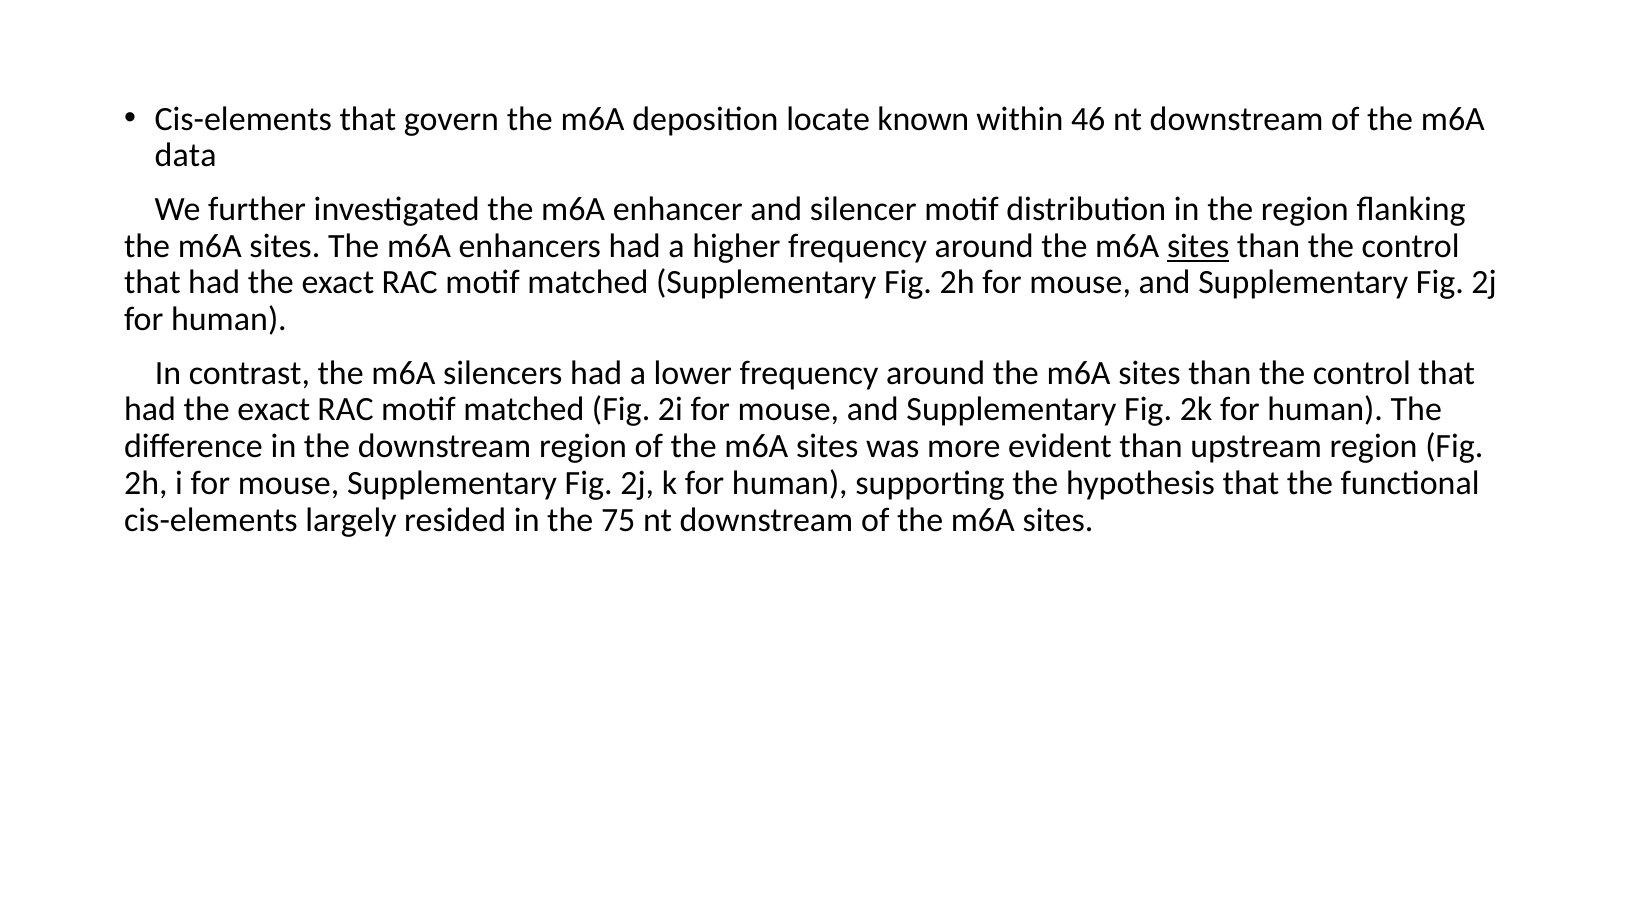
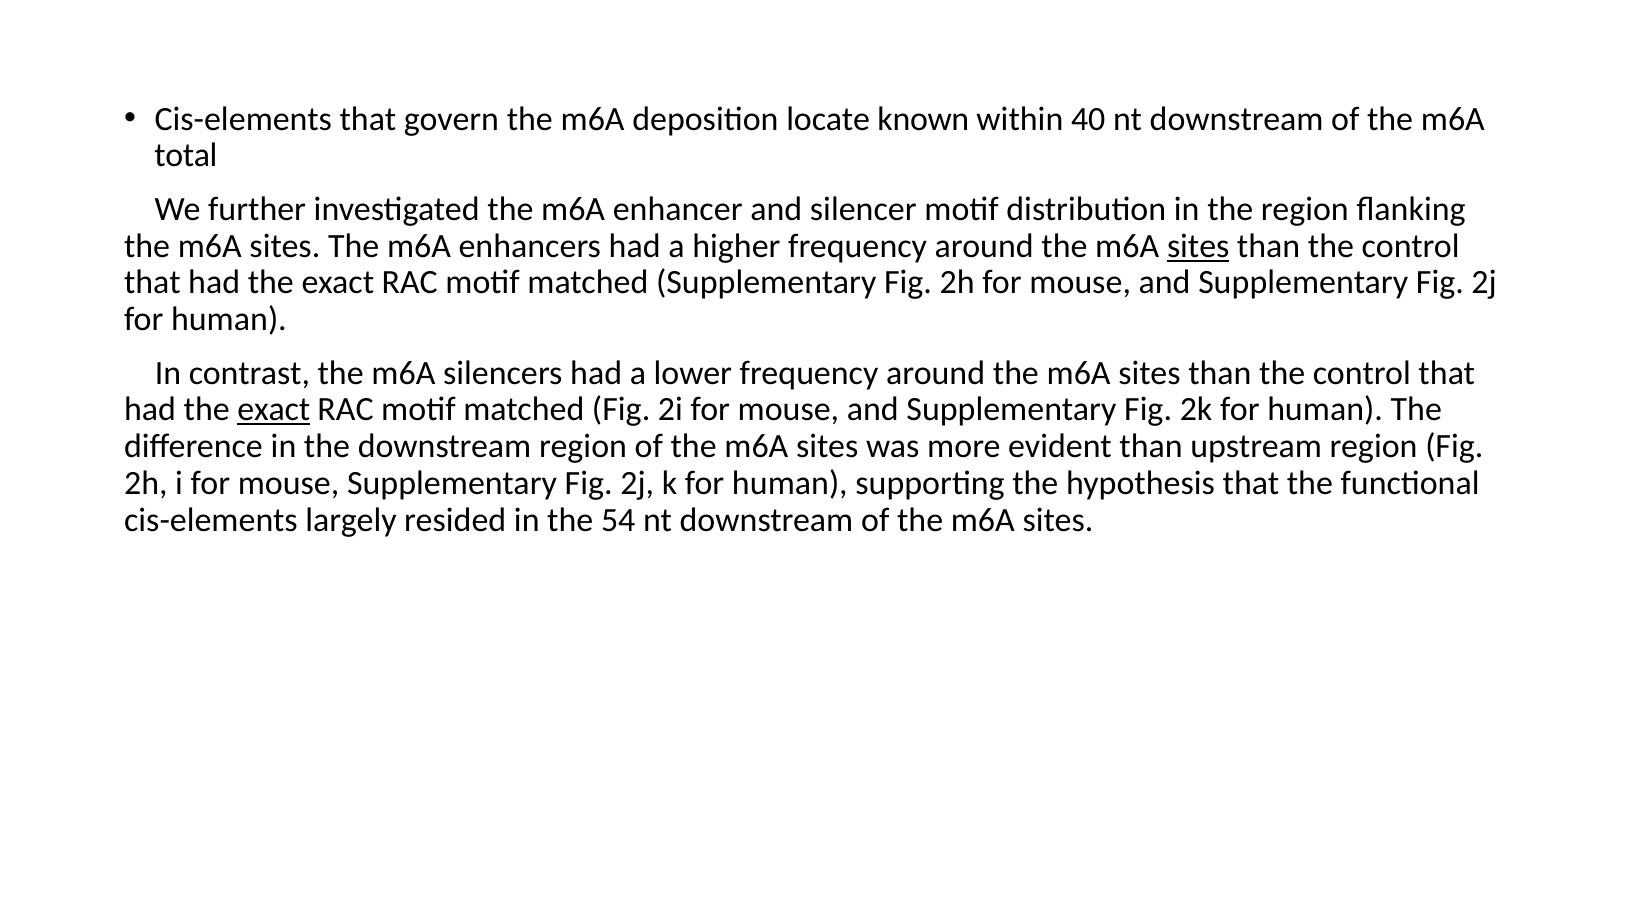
46: 46 -> 40 (1088, 119)
data: data -> total (186, 156)
exact underline: none -> present (274, 410)
75: 75 -> 54 (618, 520)
